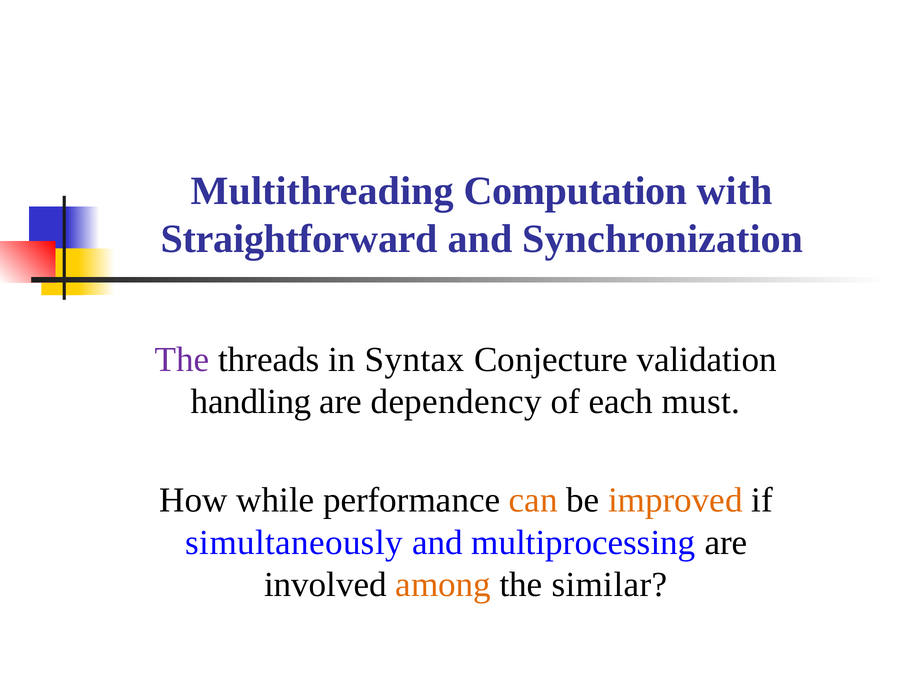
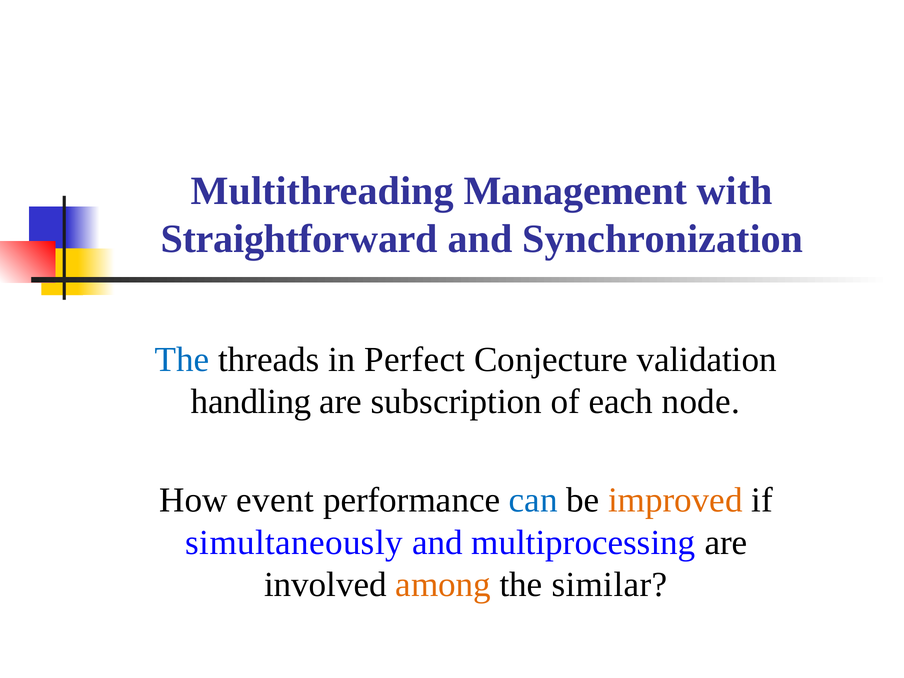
Computation: Computation -> Management (575, 191)
The colour: purple -> blue (182, 360)
Syntax: Syntax -> Perfect (415, 360)
dependency: dependency -> subscription (456, 402)
must: must -> node (701, 402)
while: while -> event (275, 500)
can colour: orange -> blue (533, 500)
